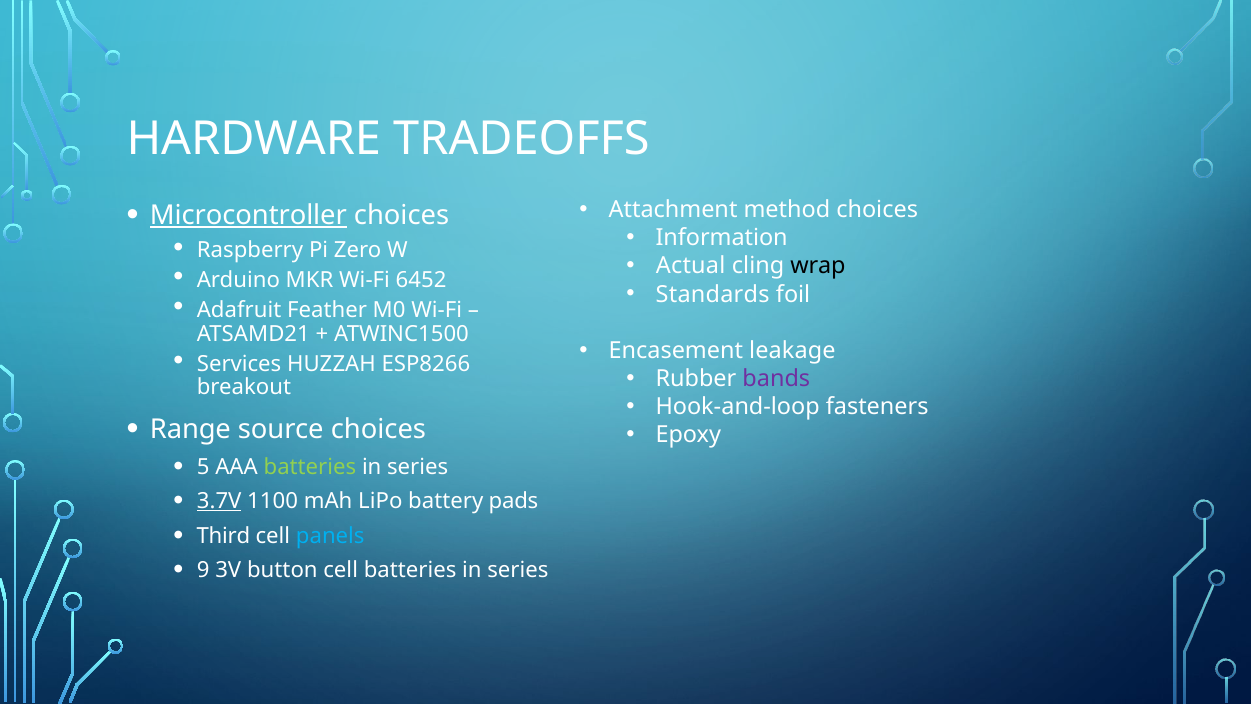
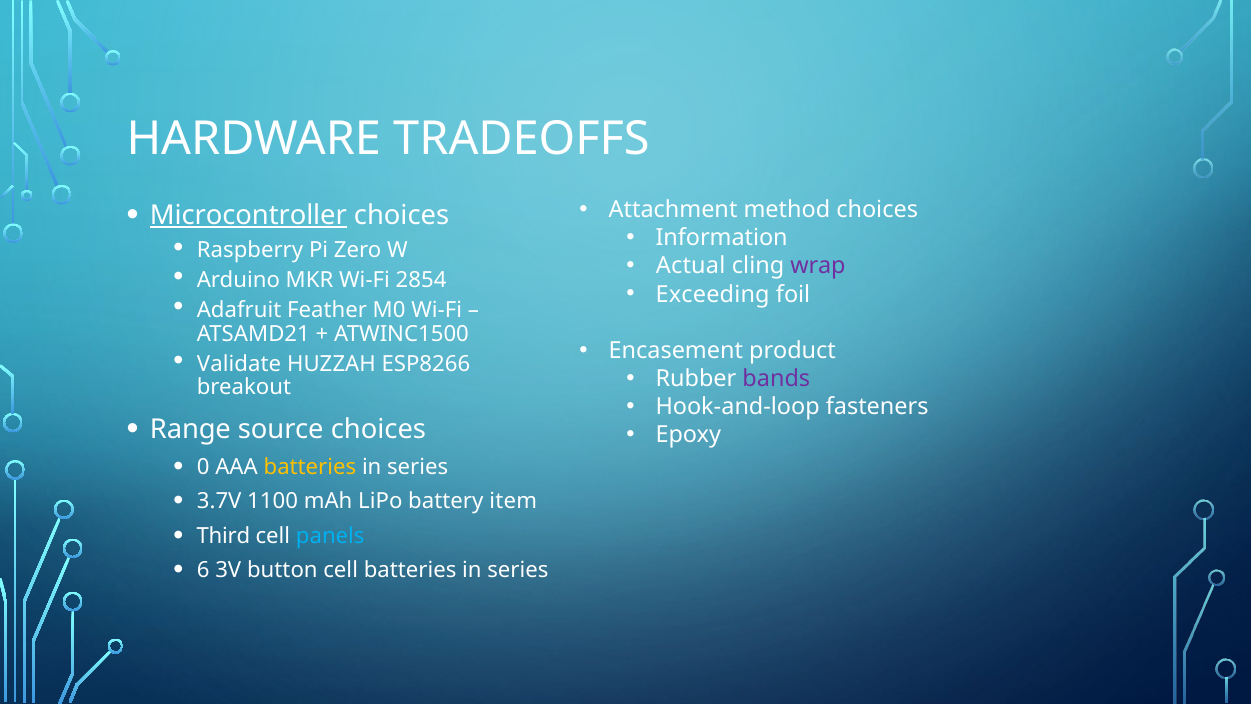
wrap colour: black -> purple (818, 266)
6452: 6452 -> 2854 (421, 280)
Standards: Standards -> Exceeding (713, 294)
leakage: leakage -> product (792, 350)
Services: Services -> Validate (239, 364)
5: 5 -> 0 (203, 467)
batteries colour: light green -> yellow (310, 467)
3.7V underline: present -> none (219, 501)
pads: pads -> item (513, 501)
9: 9 -> 6 (203, 570)
